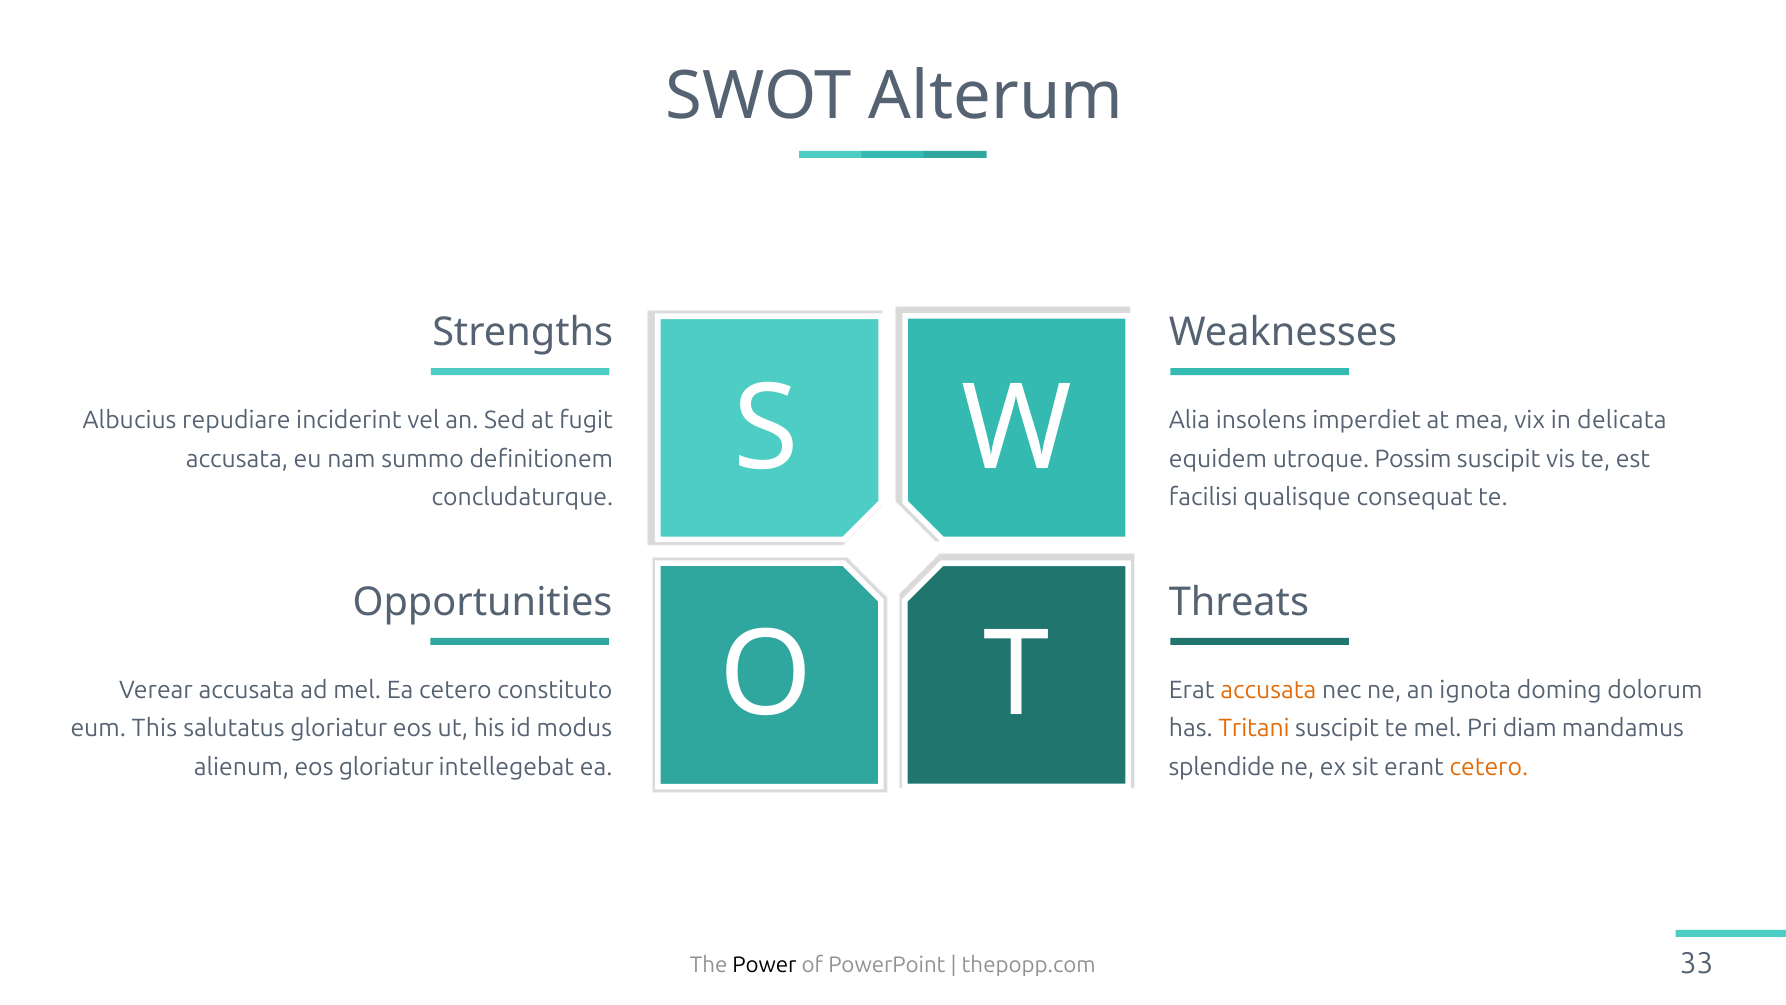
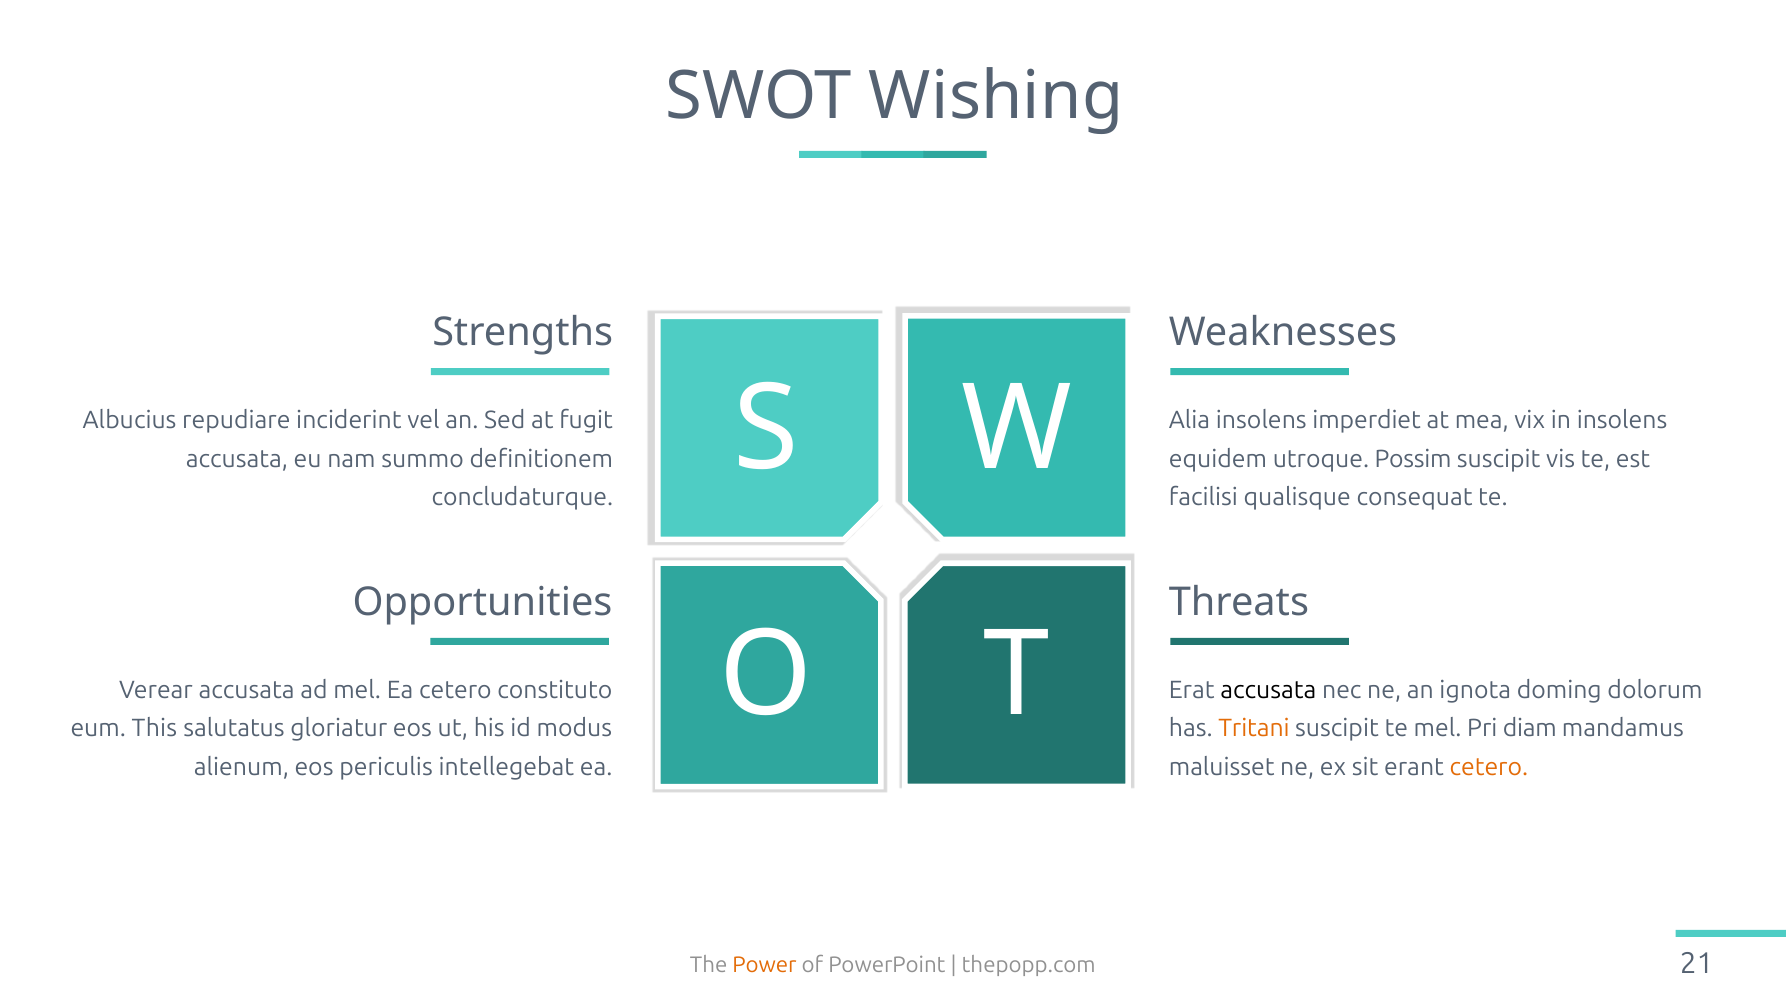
Alterum: Alterum -> Wishing (996, 96)
in delicata: delicata -> insolens (1622, 420)
accusata colour: orange -> black (1268, 690)
eos gloriatur: gloriatur -> periculis (386, 767)
splendide: splendide -> maluisset (1222, 767)
Power colour: black -> orange (765, 964)
33: 33 -> 21 (1697, 963)
